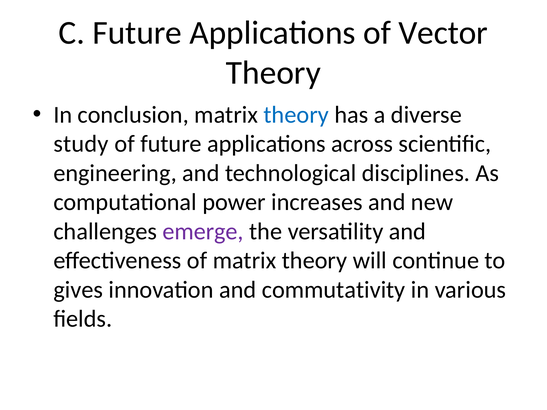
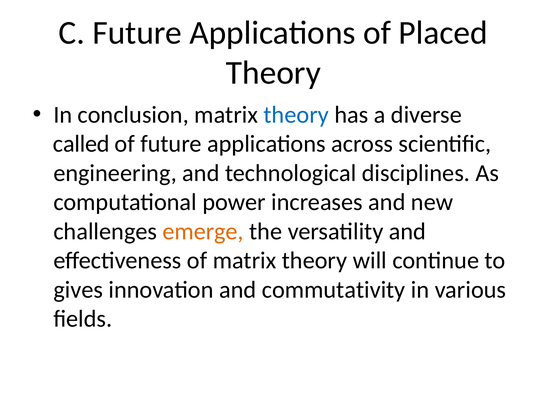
Vector: Vector -> Placed (443, 33)
study: study -> called (81, 144)
emerge colour: purple -> orange (203, 231)
